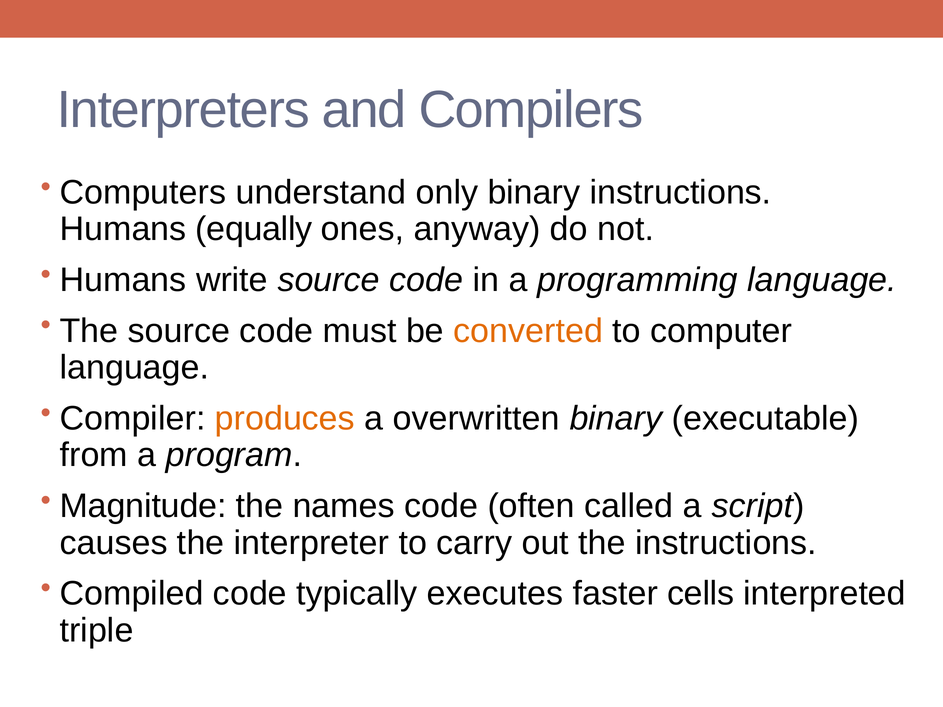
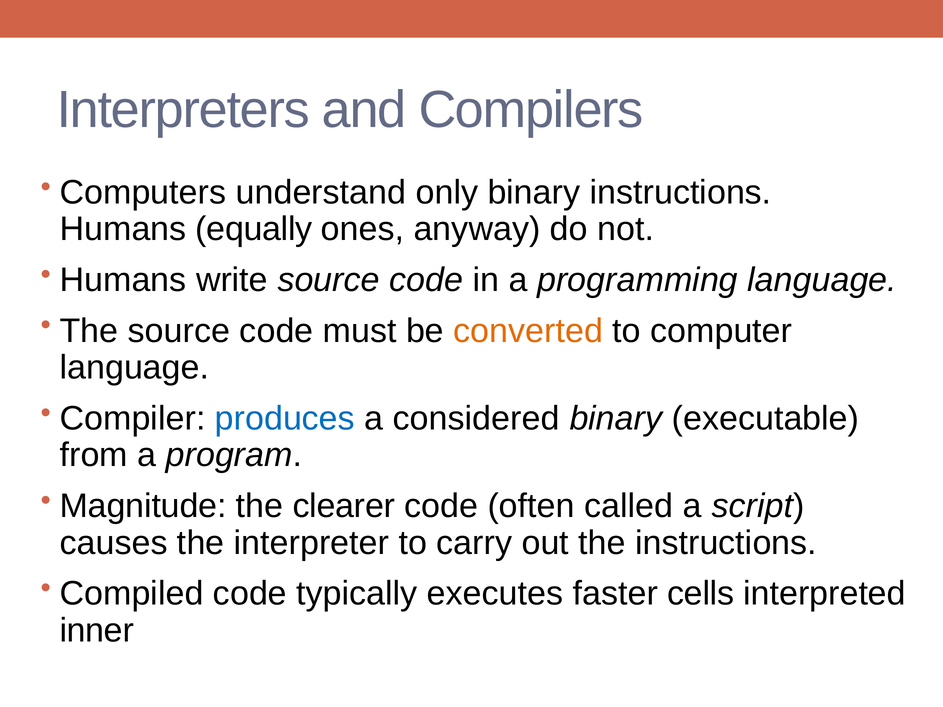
produces colour: orange -> blue (285, 419)
overwritten: overwritten -> considered (476, 419)
names: names -> clearer (344, 506)
triple: triple -> inner (97, 631)
